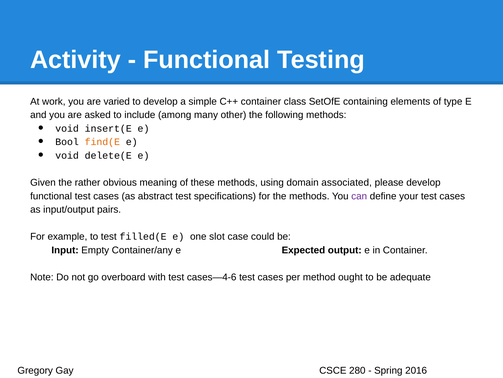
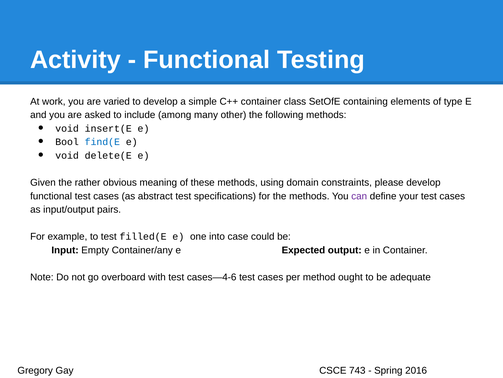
find(E colour: orange -> blue (102, 142)
associated: associated -> constraints (347, 182)
slot: slot -> into (217, 236)
280: 280 -> 743 (357, 370)
